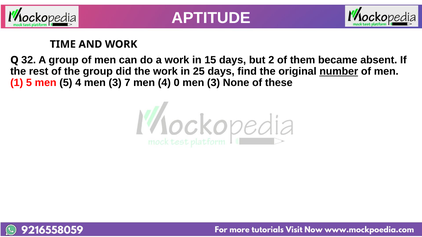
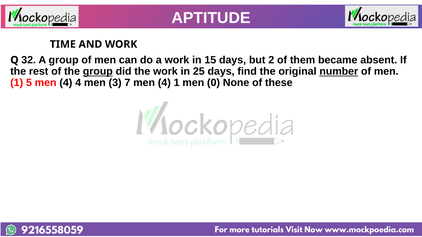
group underline: none -> present (98, 72)
5 men 5: 5 -> 4 (66, 83)
4 0: 0 -> 1 (177, 83)
3: 3 -> 0 (214, 83)
